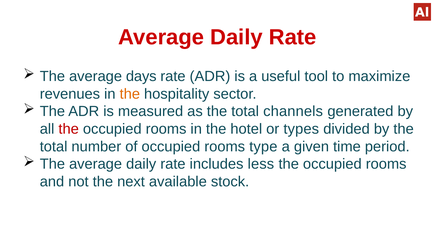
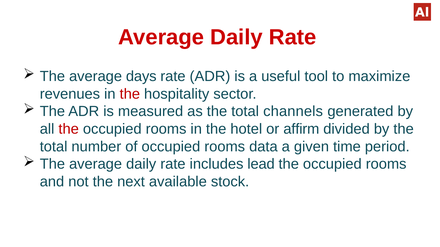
the colour: orange -> red (130, 94)
types: types -> affirm (301, 129)
type: type -> data (263, 147)
less: less -> lead (261, 164)
